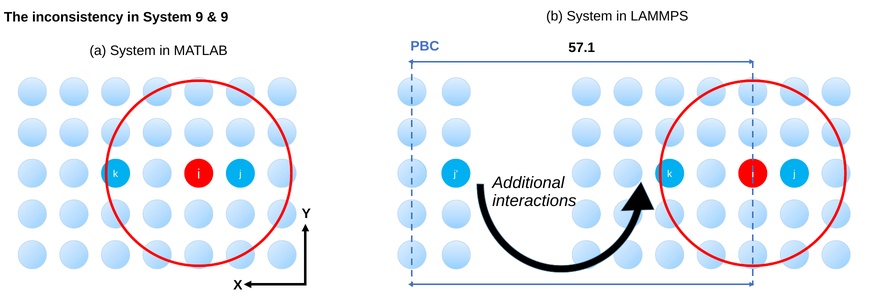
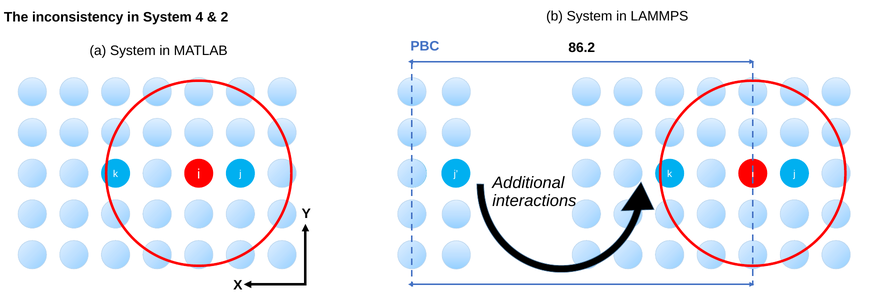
System 9: 9 -> 4 (199, 17)
9: 9 -> 2 (224, 17)
57.1: 57.1 -> 86.2 (582, 48)
